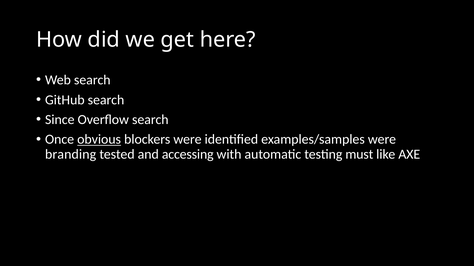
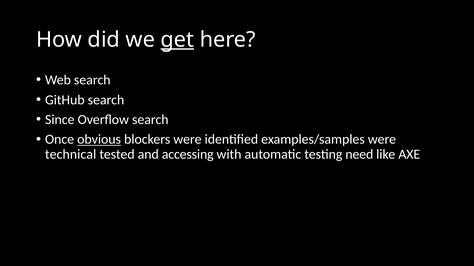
get underline: none -> present (177, 40)
branding: branding -> technical (71, 155)
must: must -> need (359, 155)
